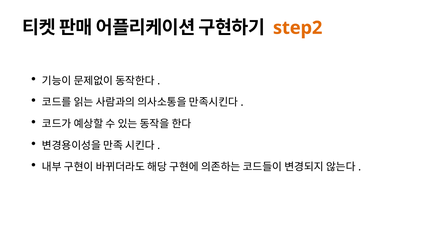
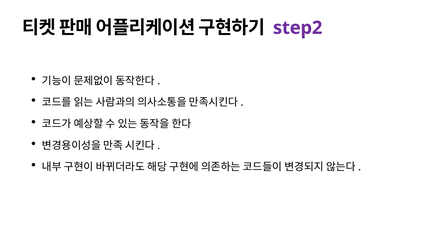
step2 colour: orange -> purple (298, 28)
